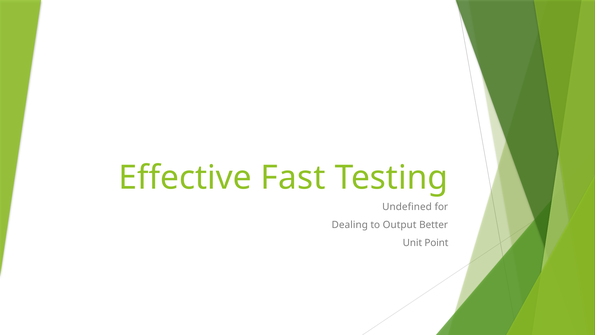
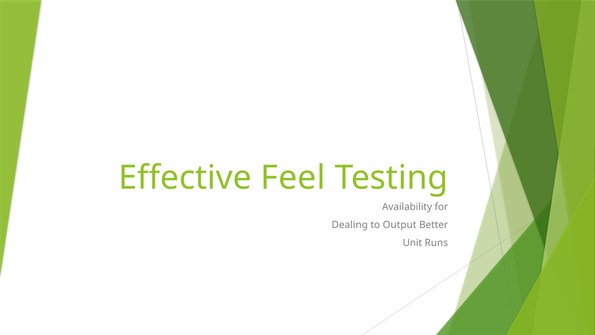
Fast: Fast -> Feel (293, 178)
Undefined: Undefined -> Availability (407, 207)
Point: Point -> Runs (436, 243)
